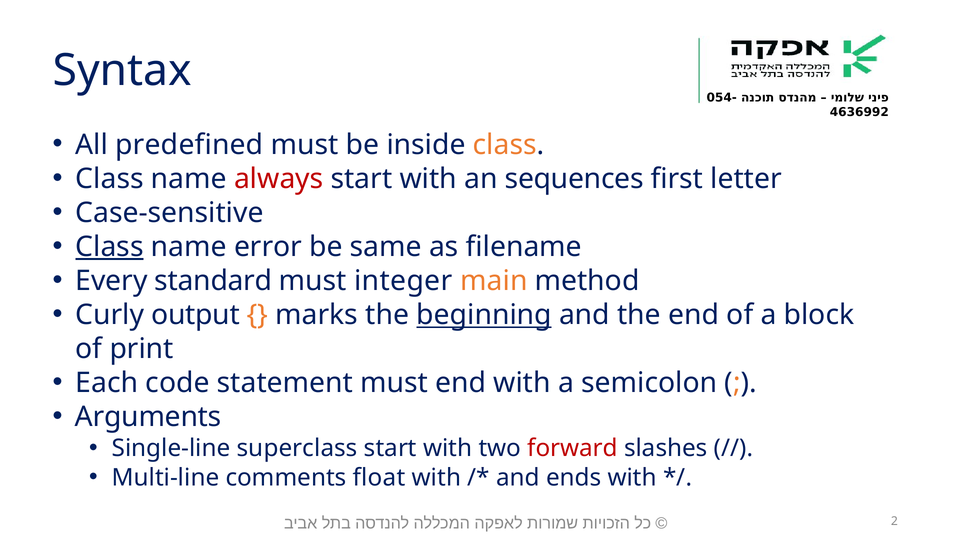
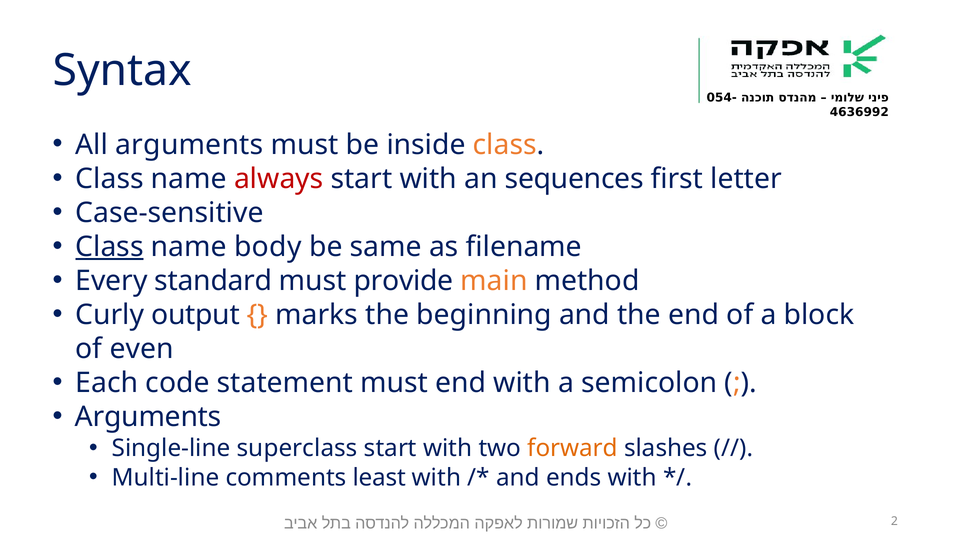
All predefined: predefined -> arguments (189, 145)
error: error -> body (268, 247)
integer: integer -> provide (404, 281)
beginning underline: present -> none (484, 315)
print: print -> even (142, 349)
forward colour: red -> orange (573, 448)
float: float -> least (379, 477)
